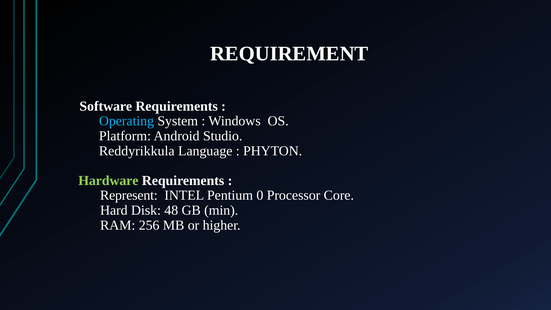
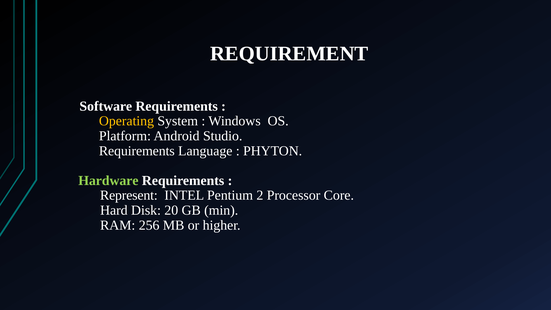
Operating colour: light blue -> yellow (126, 121)
Reddyrikkula: Reddyrikkula -> Requirements (137, 151)
0: 0 -> 2 (260, 195)
48: 48 -> 20 (171, 210)
